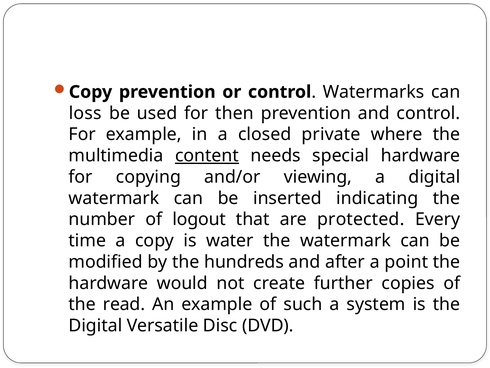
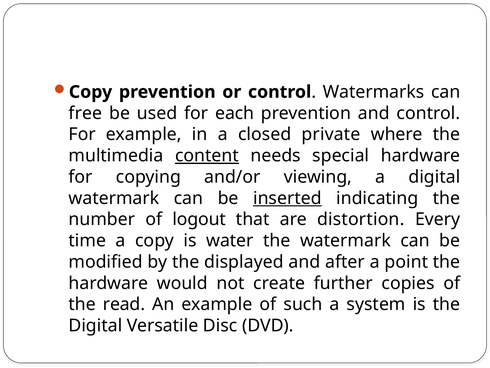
loss: loss -> free (85, 113)
then: then -> each (235, 113)
inserted underline: none -> present (287, 198)
protected: protected -> distortion (361, 219)
hundreds: hundreds -> displayed (244, 262)
